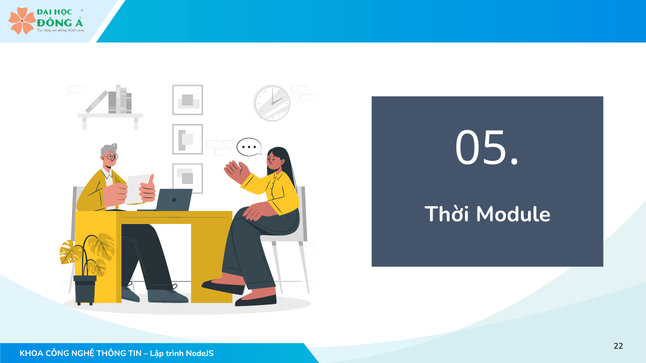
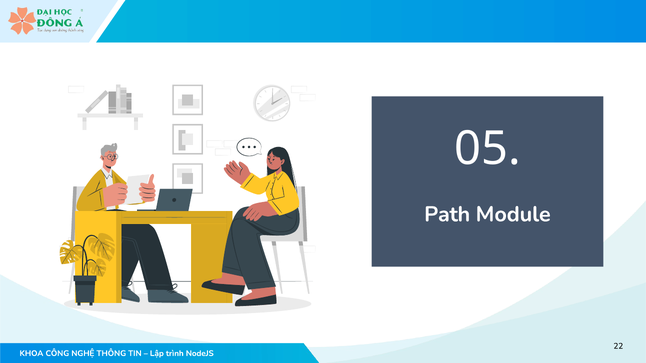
Thời: Thời -> Path (447, 214)
